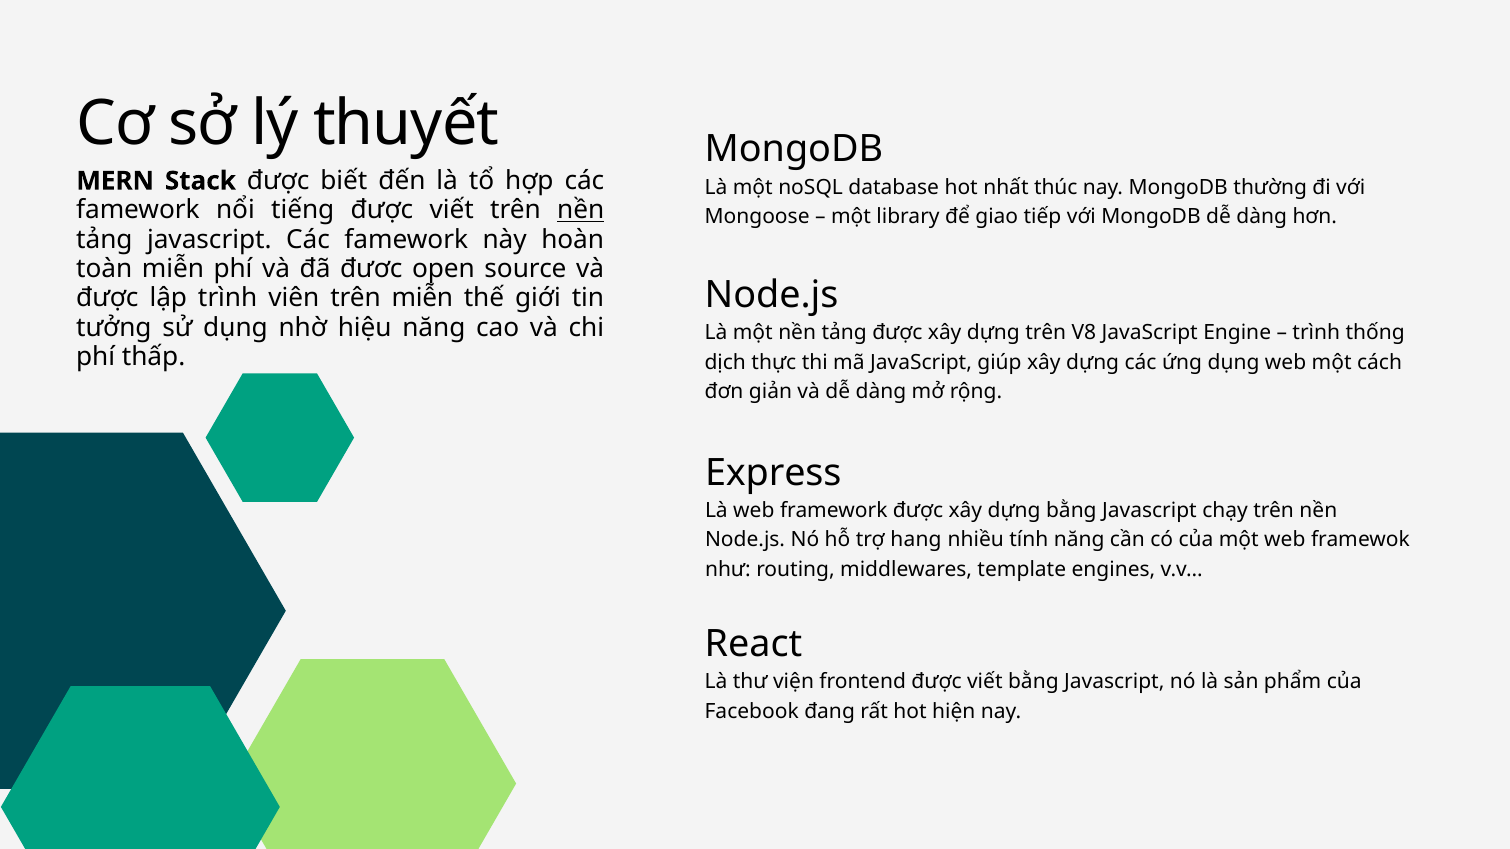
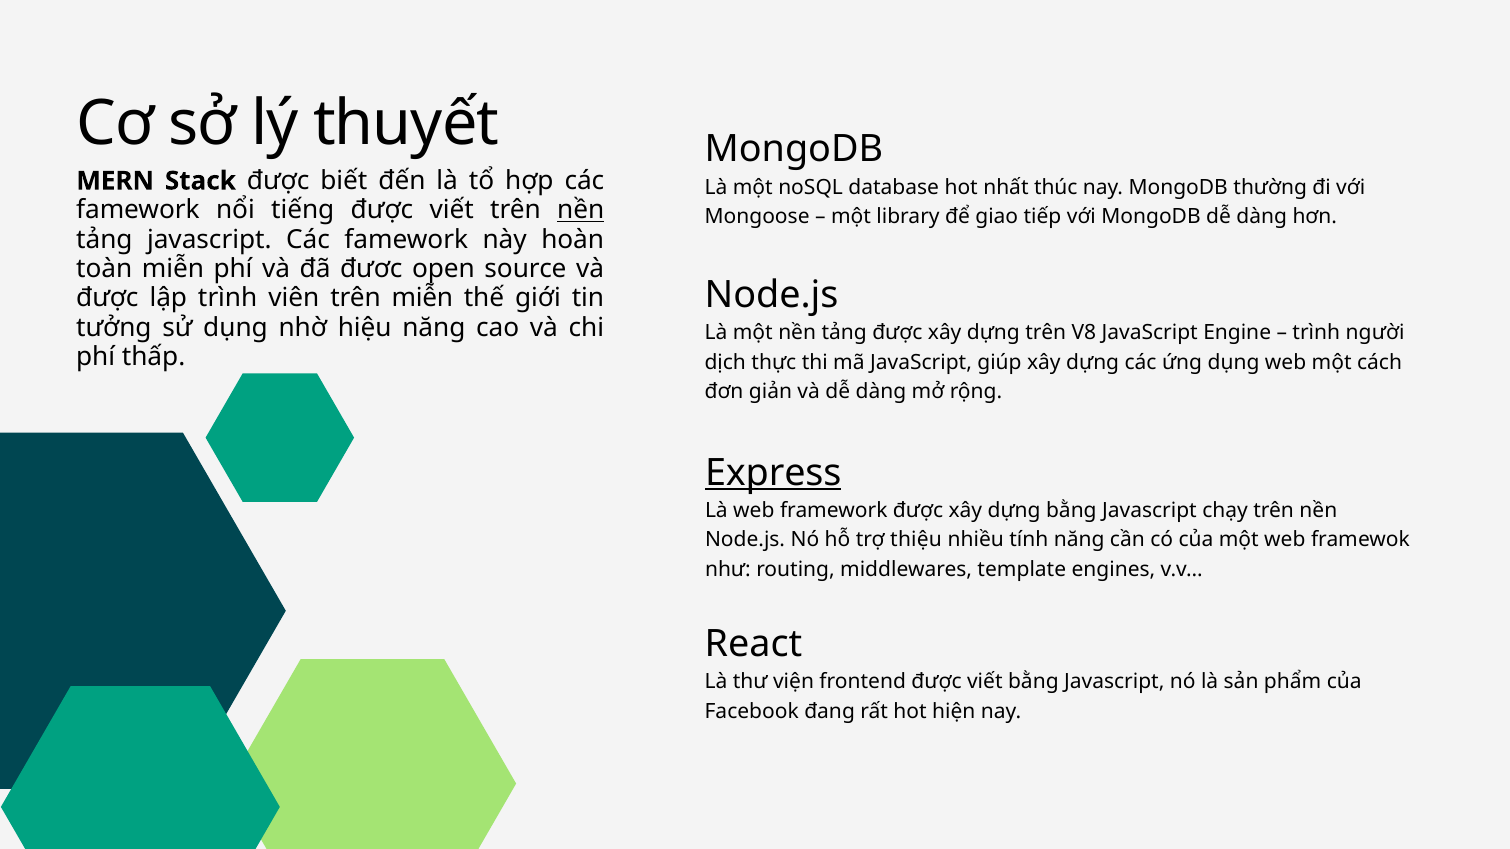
thống: thống -> người (1375, 333)
Express underline: none -> present (773, 473)
hang: hang -> thiệu (916, 540)
